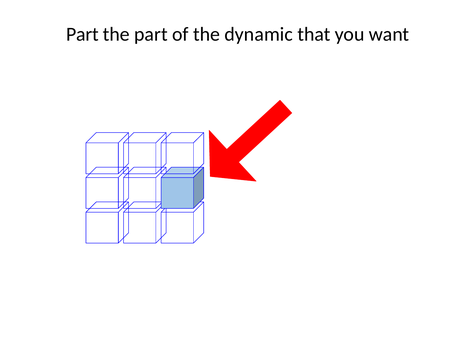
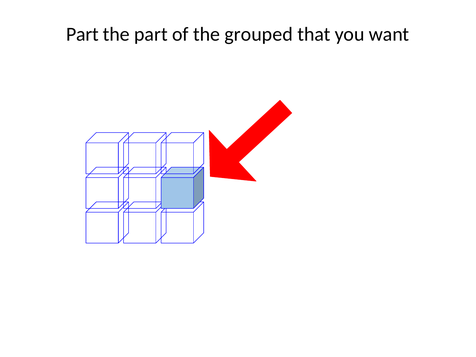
dynamic: dynamic -> grouped (259, 34)
